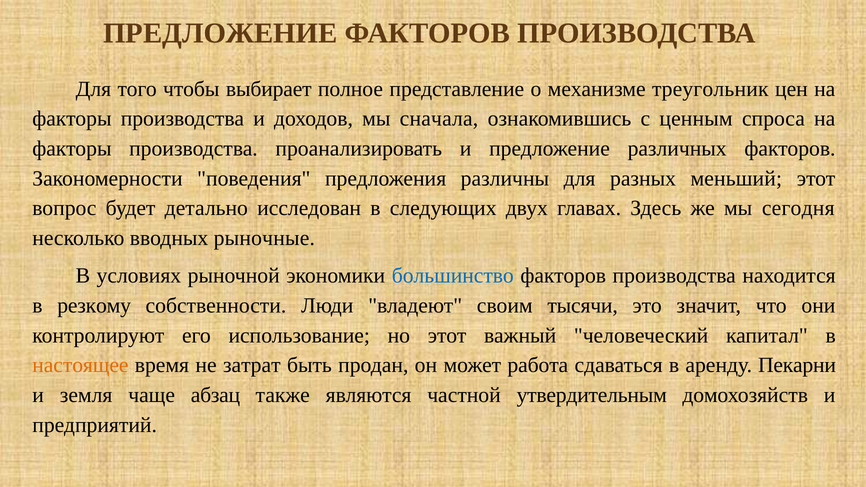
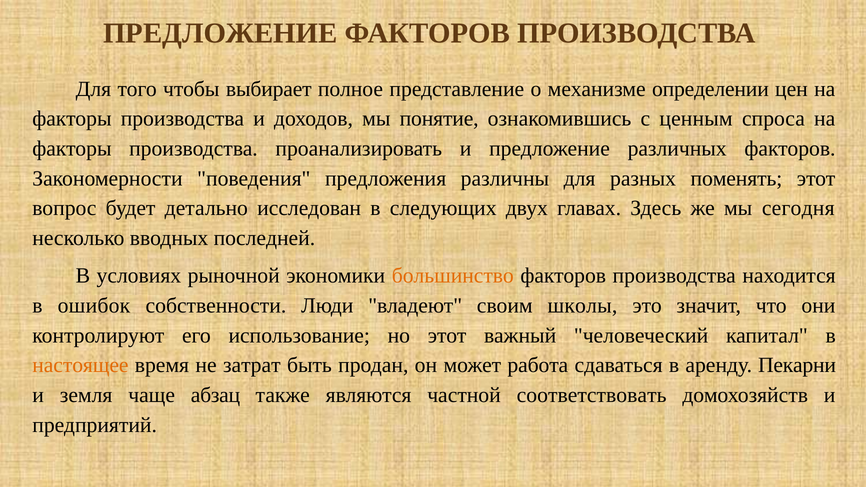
треугольник: треугольник -> определении (710, 89)
сначала: сначала -> понятие (439, 119)
меньший: меньший -> поменять (736, 178)
рыночные: рыночные -> последней (264, 238)
большинство colour: blue -> orange (453, 276)
резкому: резкому -> ошибок (94, 306)
тысячи: тысячи -> школы (582, 306)
утвердительным: утвердительным -> соответствовать (592, 395)
